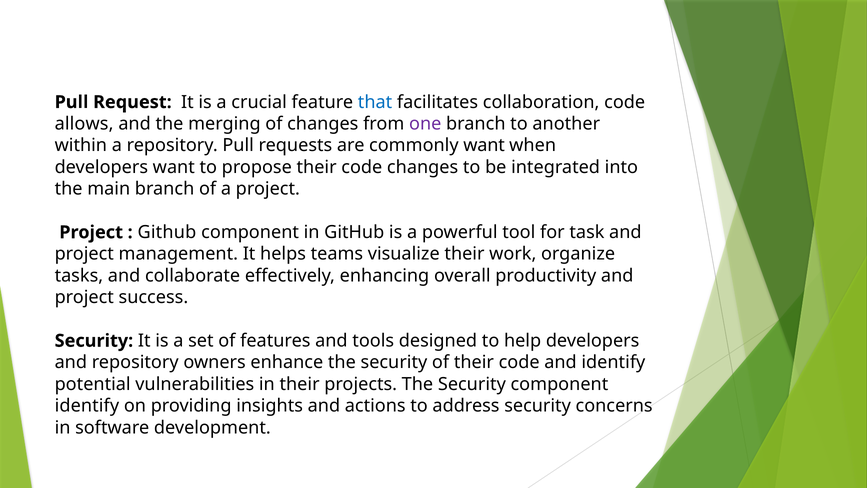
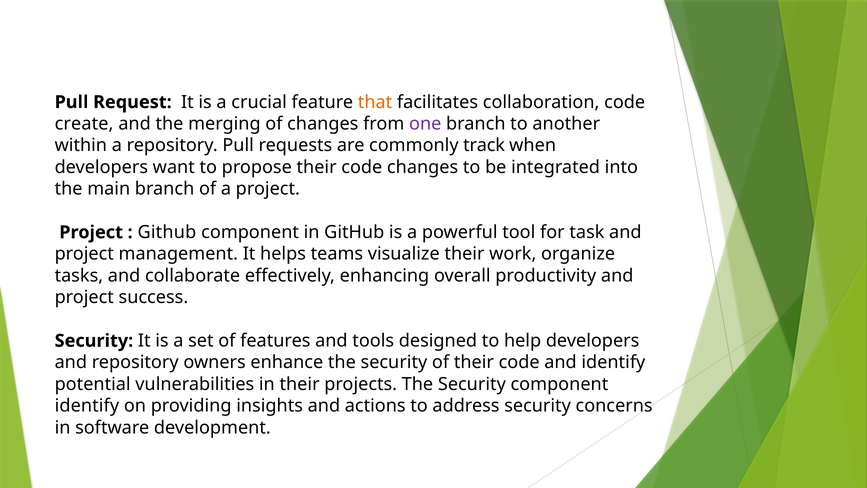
that colour: blue -> orange (375, 102)
allows: allows -> create (84, 124)
commonly want: want -> track (484, 145)
